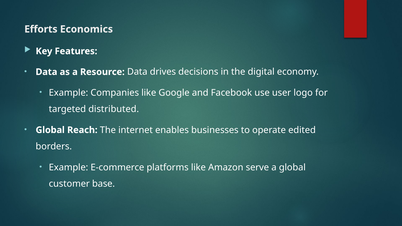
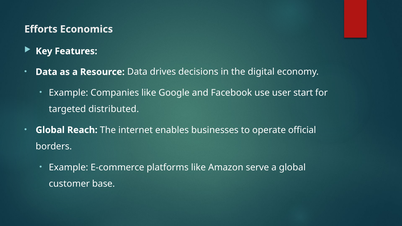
logo: logo -> start (303, 93)
edited: edited -> official (302, 130)
